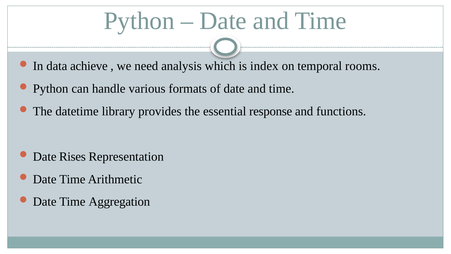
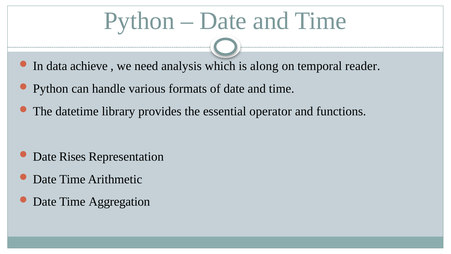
index: index -> along (264, 66)
rooms: rooms -> reader (363, 66)
response: response -> operator (271, 111)
